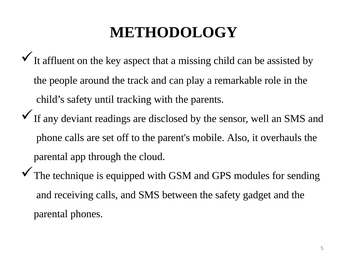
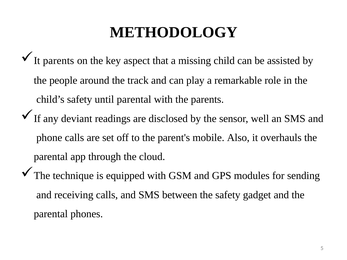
It affluent: affluent -> parents (59, 61)
until tracking: tracking -> parental (134, 100)
